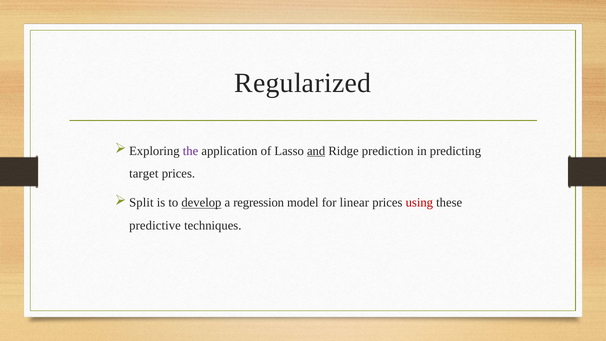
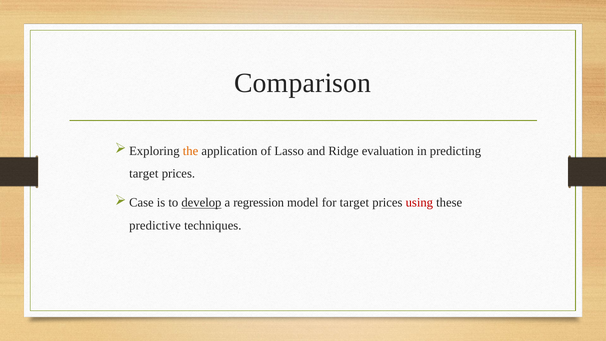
Regularized: Regularized -> Comparison (303, 83)
the colour: purple -> orange (191, 151)
and underline: present -> none (316, 151)
prediction: prediction -> evaluation (388, 151)
Split: Split -> Case (141, 203)
for linear: linear -> target (354, 203)
